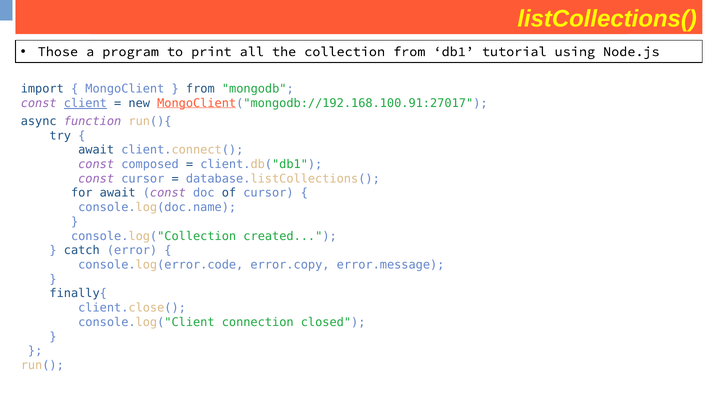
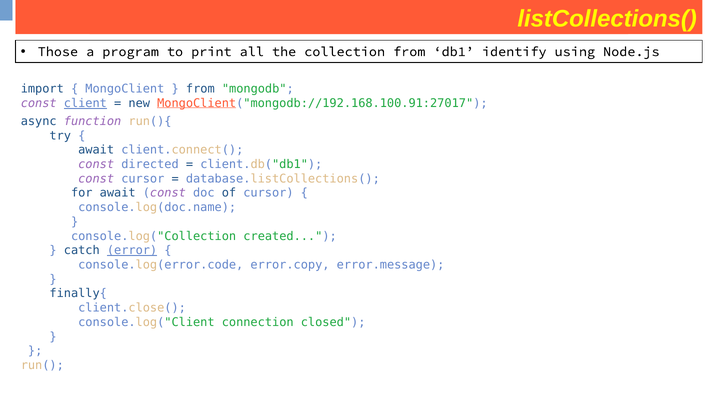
tutorial: tutorial -> identify (514, 52)
composed: composed -> directed (150, 164)
error underline: none -> present (132, 250)
